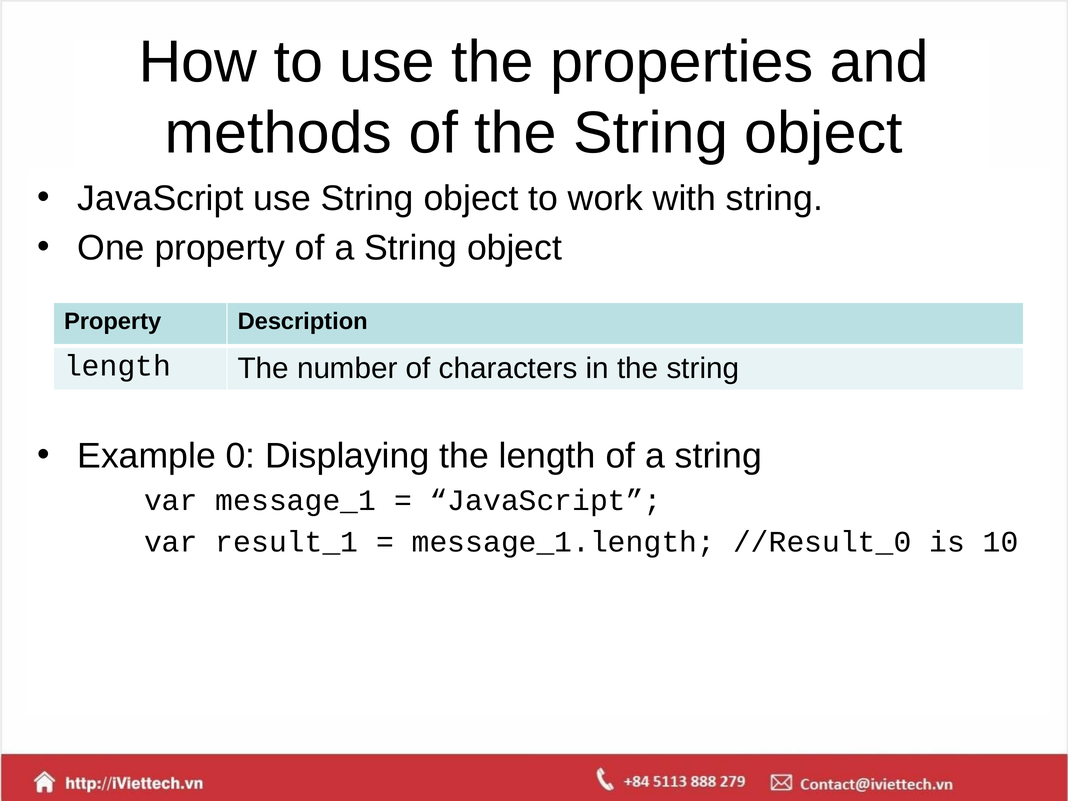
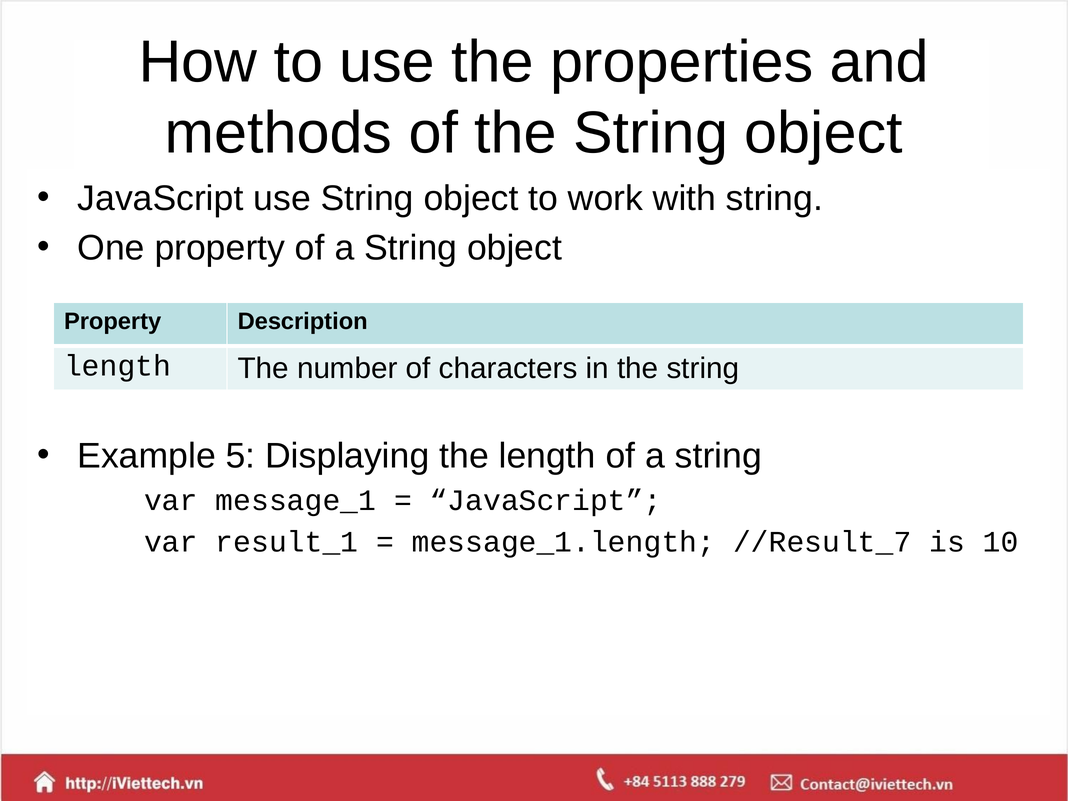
0: 0 -> 5 (241, 456)
//Result_0: //Result_0 -> //Result_7 (822, 542)
